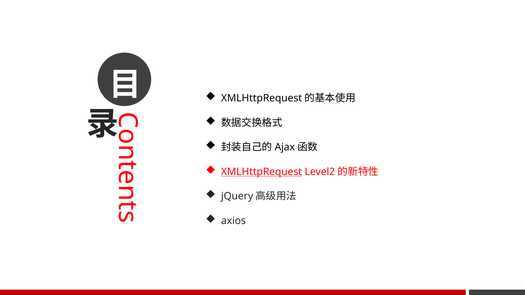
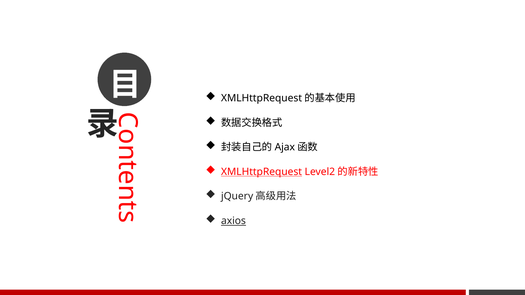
axios underline: none -> present (233, 221)
